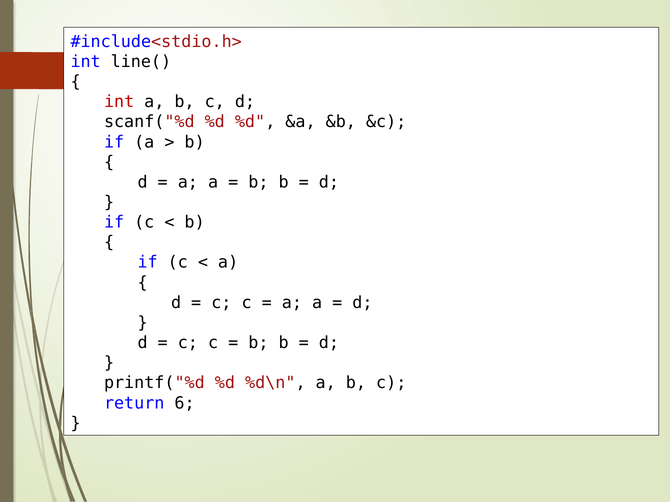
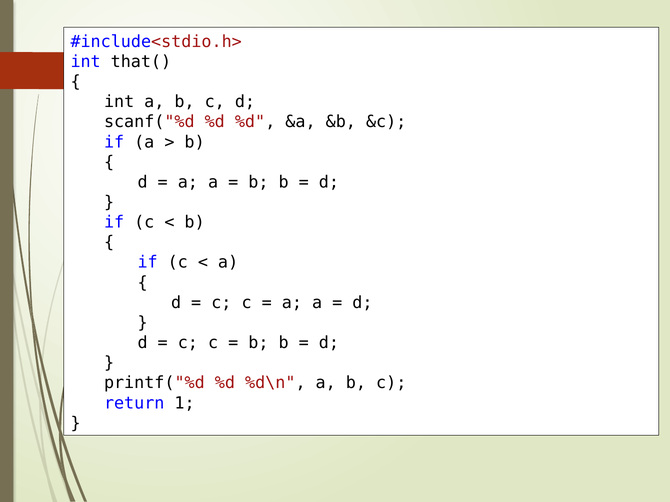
line(: line( -> that( (141, 62)
int colour: red -> black (119, 102)
6: 6 -> 1 (185, 403)
